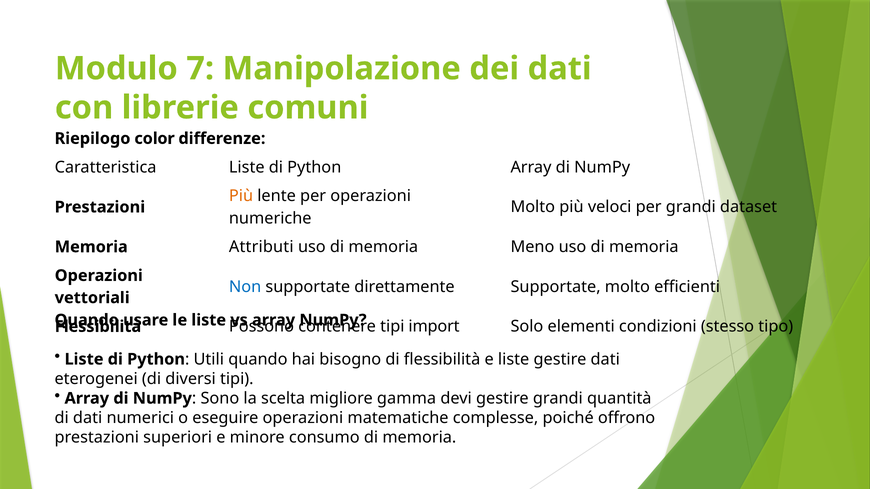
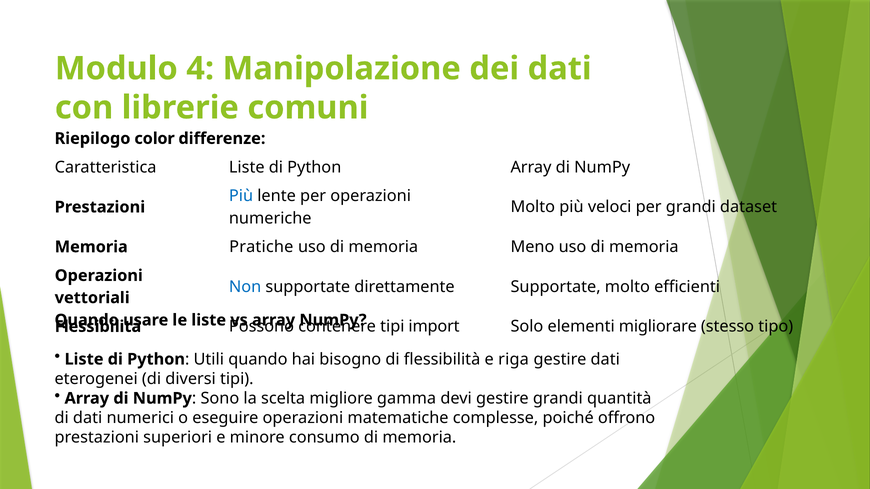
7: 7 -> 4 (200, 69)
Più colour: orange -> blue (241, 196)
Attributi: Attributi -> Pratiche (261, 247)
condizioni: condizioni -> migliorare (658, 327)
e liste: liste -> riga (514, 359)
